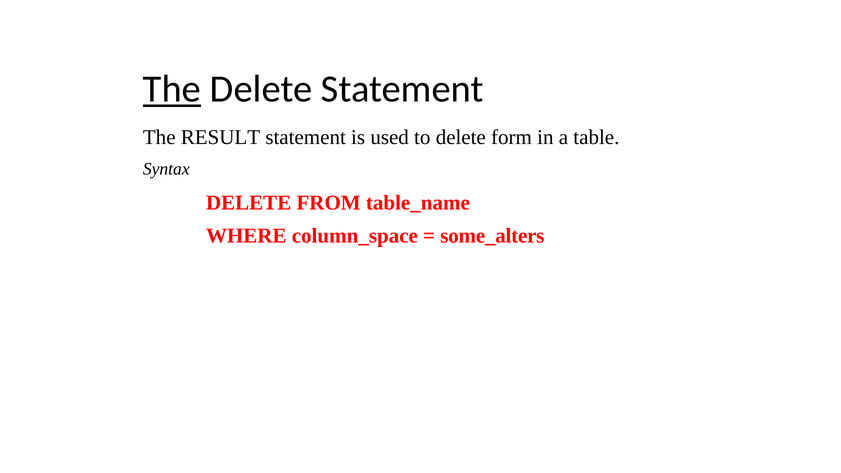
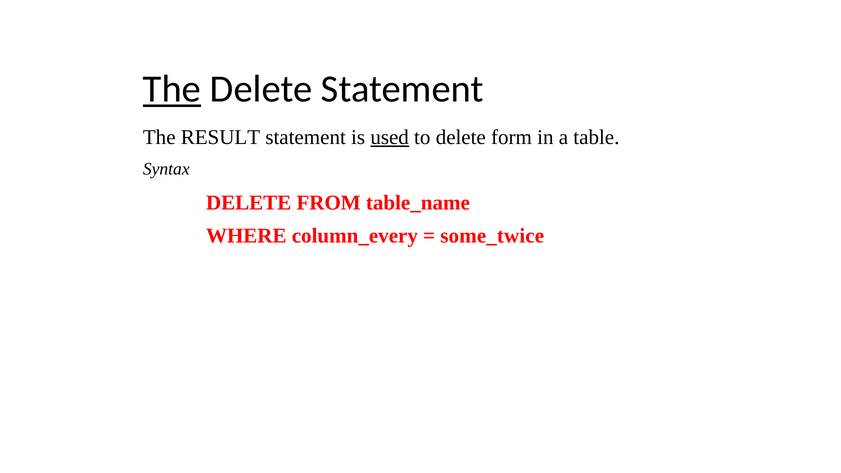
used underline: none -> present (390, 137)
column_space: column_space -> column_every (355, 236)
some_alters: some_alters -> some_twice (492, 236)
